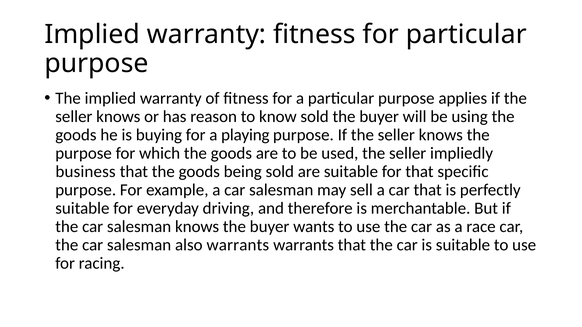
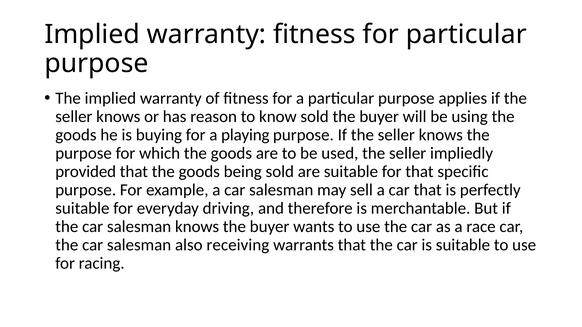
business: business -> provided (86, 172)
also warrants: warrants -> receiving (238, 245)
